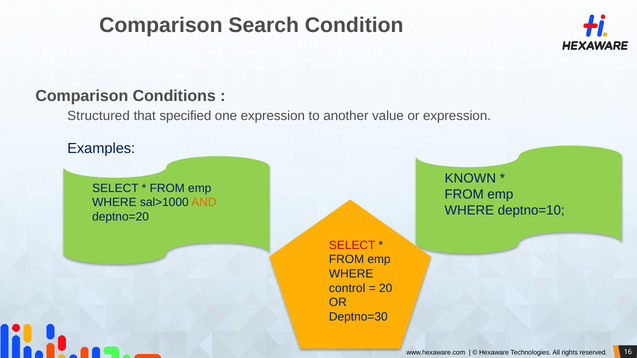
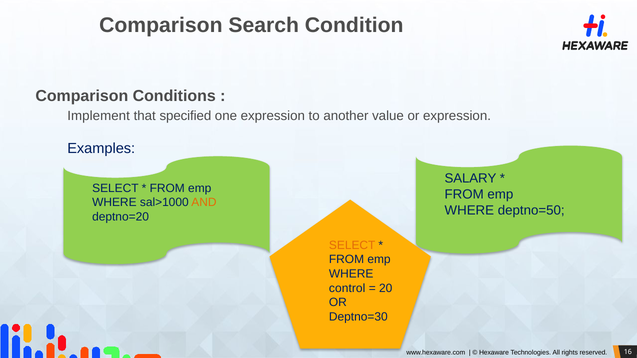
Structured: Structured -> Implement (99, 116)
KNOWN: KNOWN -> SALARY (471, 179)
deptno=10: deptno=10 -> deptno=50 (531, 211)
SELECT colour: red -> orange (352, 245)
